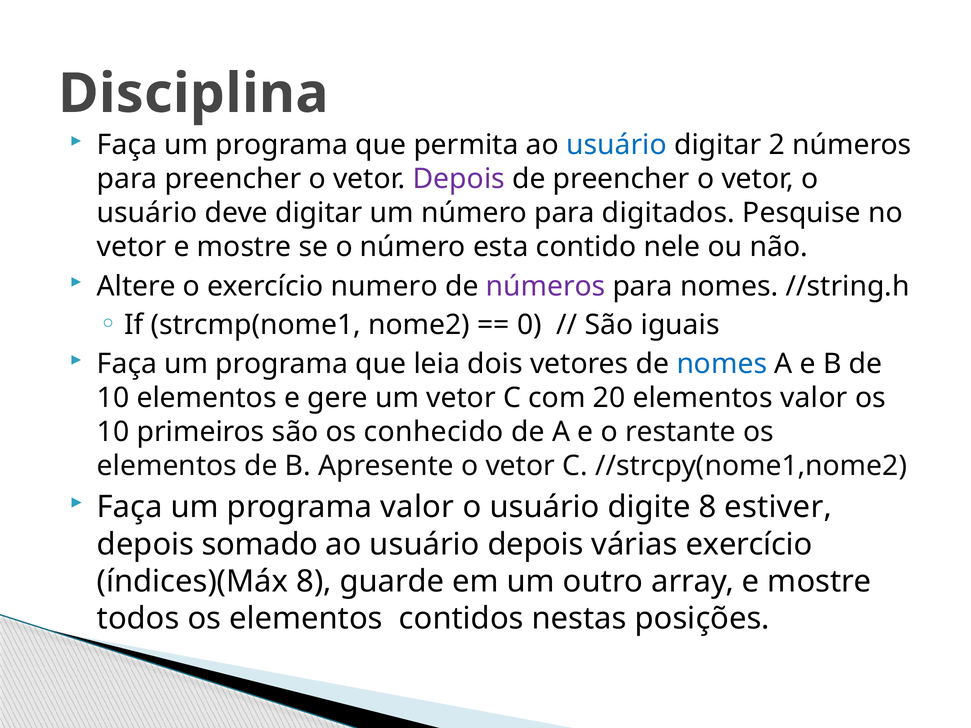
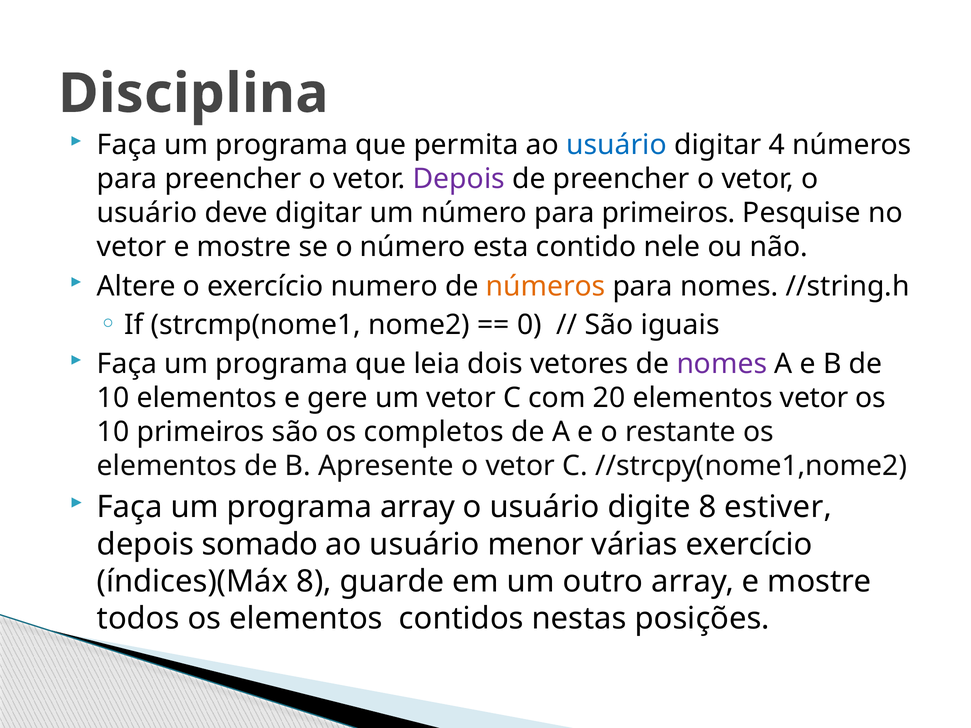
2: 2 -> 4 (777, 145)
para digitados: digitados -> primeiros (669, 213)
números colour: purple -> orange (546, 286)
nomes colour: blue -> purple (722, 364)
elementos valor: valor -> vetor (814, 398)
conhecido: conhecido -> completos (434, 432)
programa valor: valor -> array (418, 507)
usuário depois: depois -> menor (536, 544)
